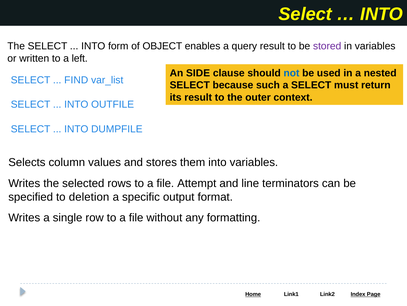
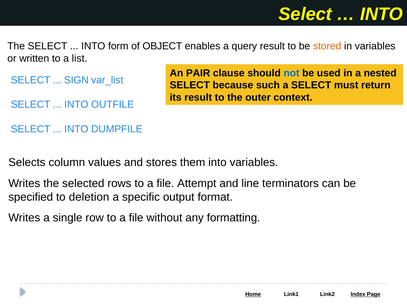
stored colour: purple -> orange (327, 46)
left: left -> list (80, 58)
SIDE: SIDE -> PAIR (198, 73)
FIND: FIND -> SIGN (76, 80)
